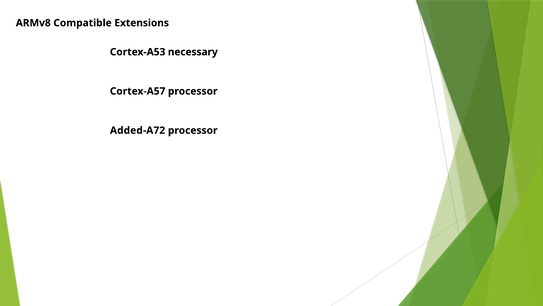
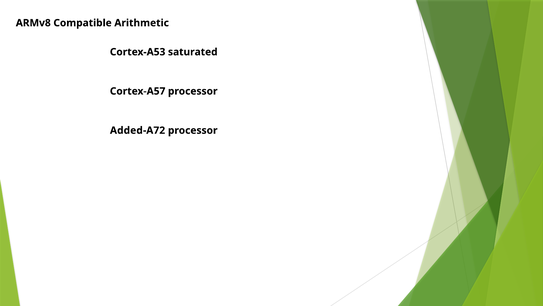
Extensions: Extensions -> Arithmetic (142, 23)
necessary: necessary -> saturated (193, 52)
